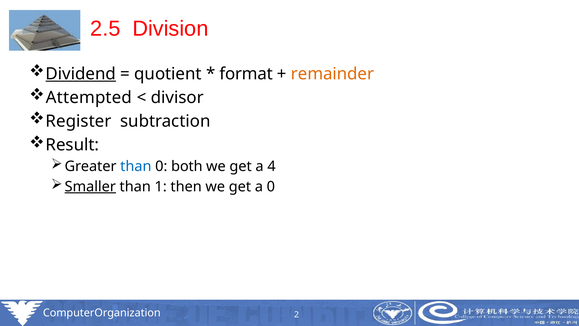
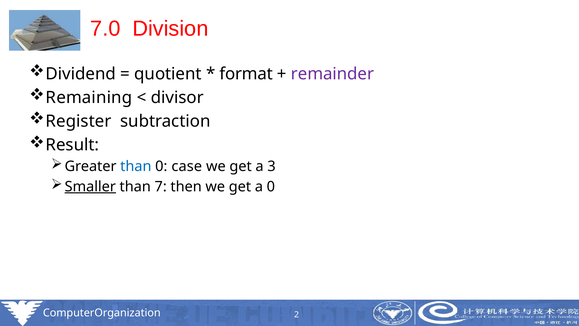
2.5: 2.5 -> 7.0 (105, 29)
Dividend underline: present -> none (81, 74)
remainder colour: orange -> purple (332, 74)
Attempted: Attempted -> Remaining (89, 97)
both: both -> case (187, 166)
4: 4 -> 3 (272, 166)
1: 1 -> 7 (161, 187)
